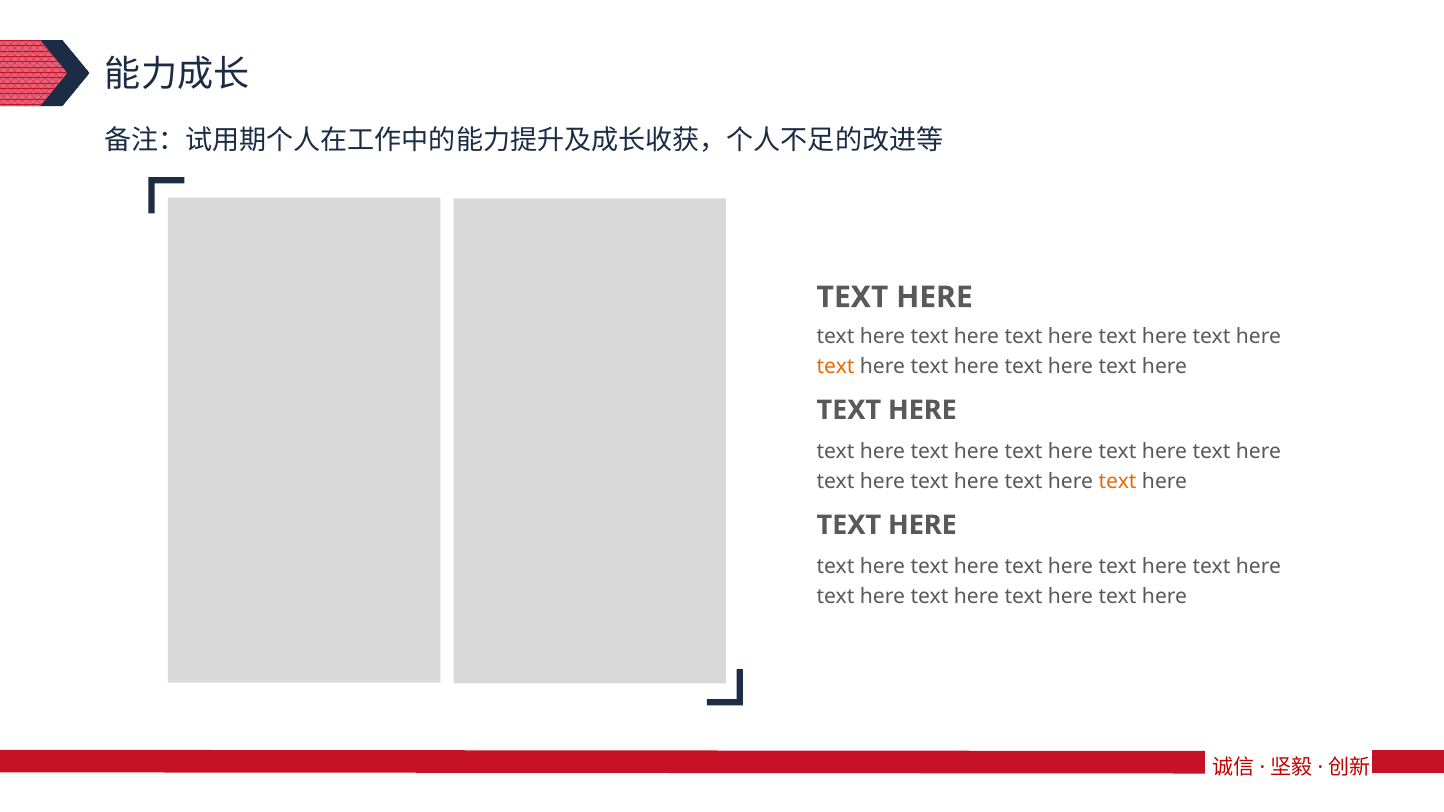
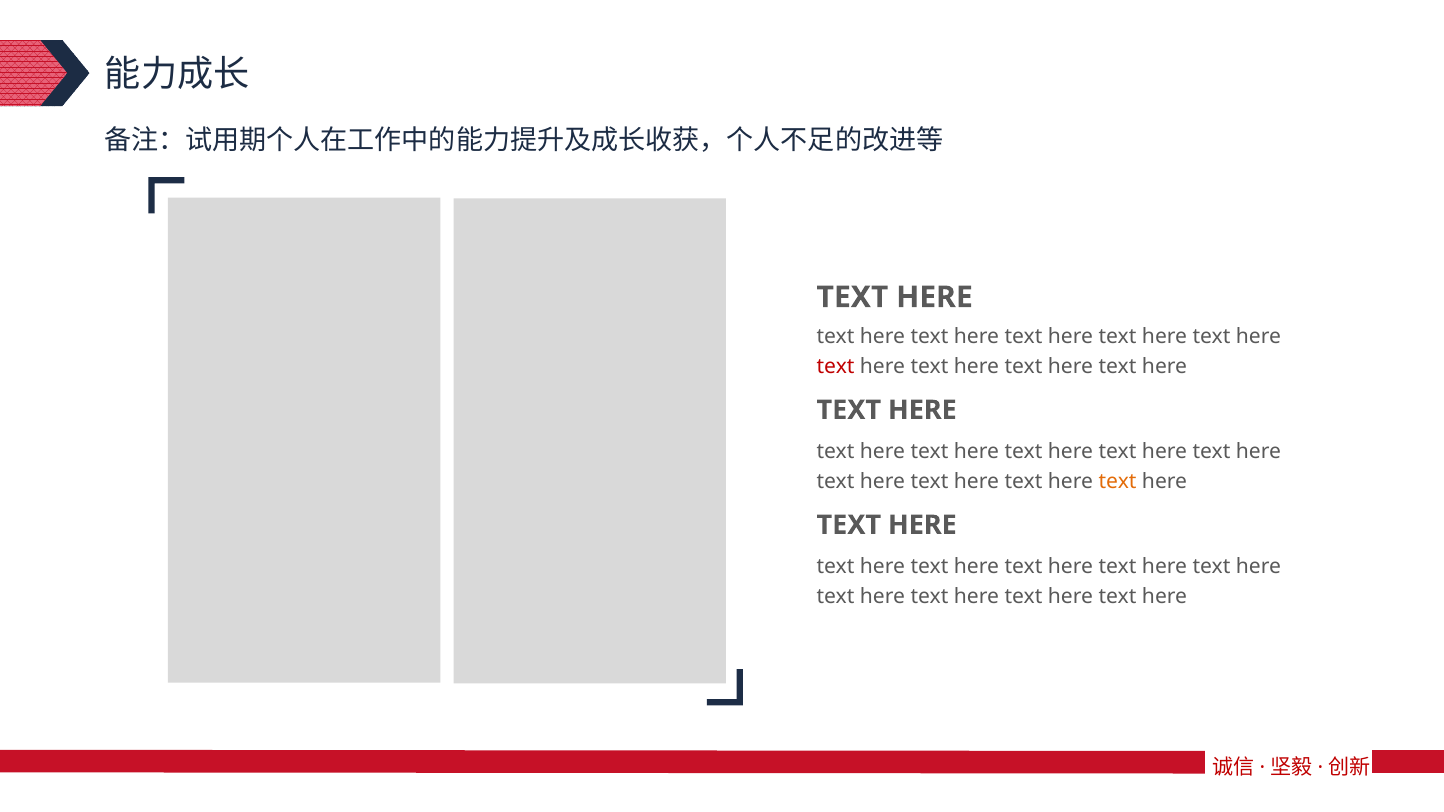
text colour: orange -> red (836, 367)
